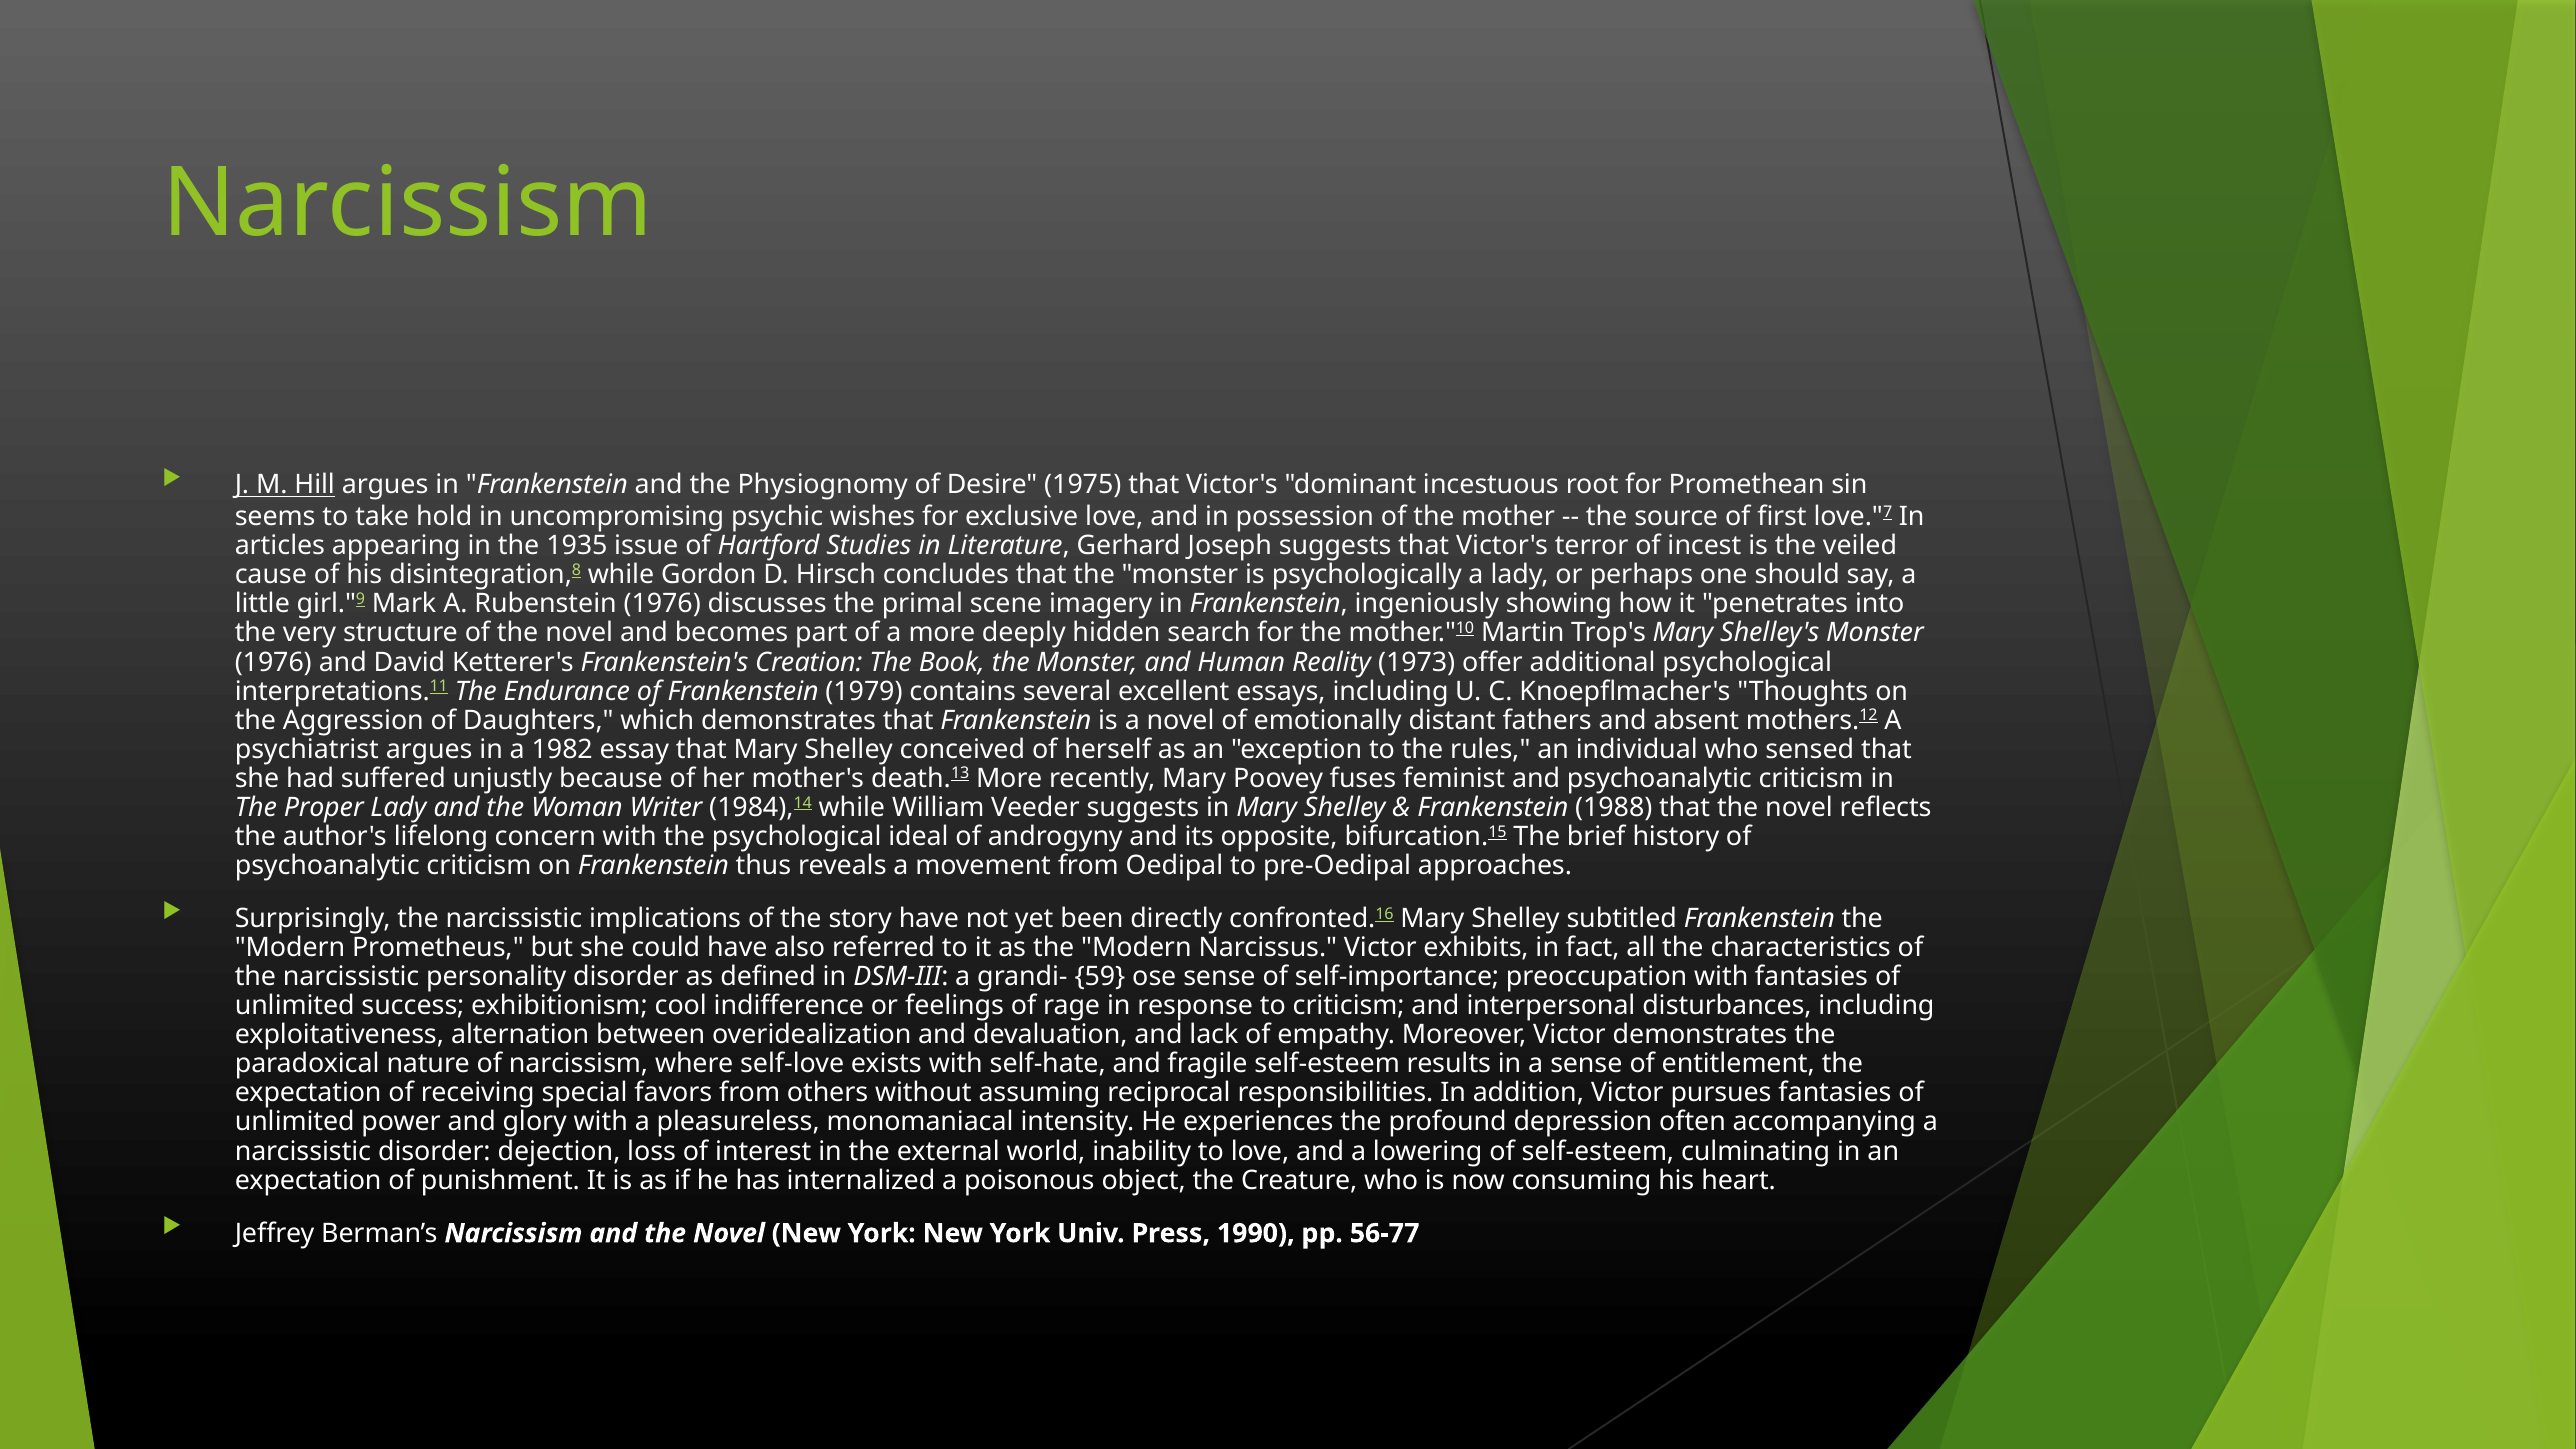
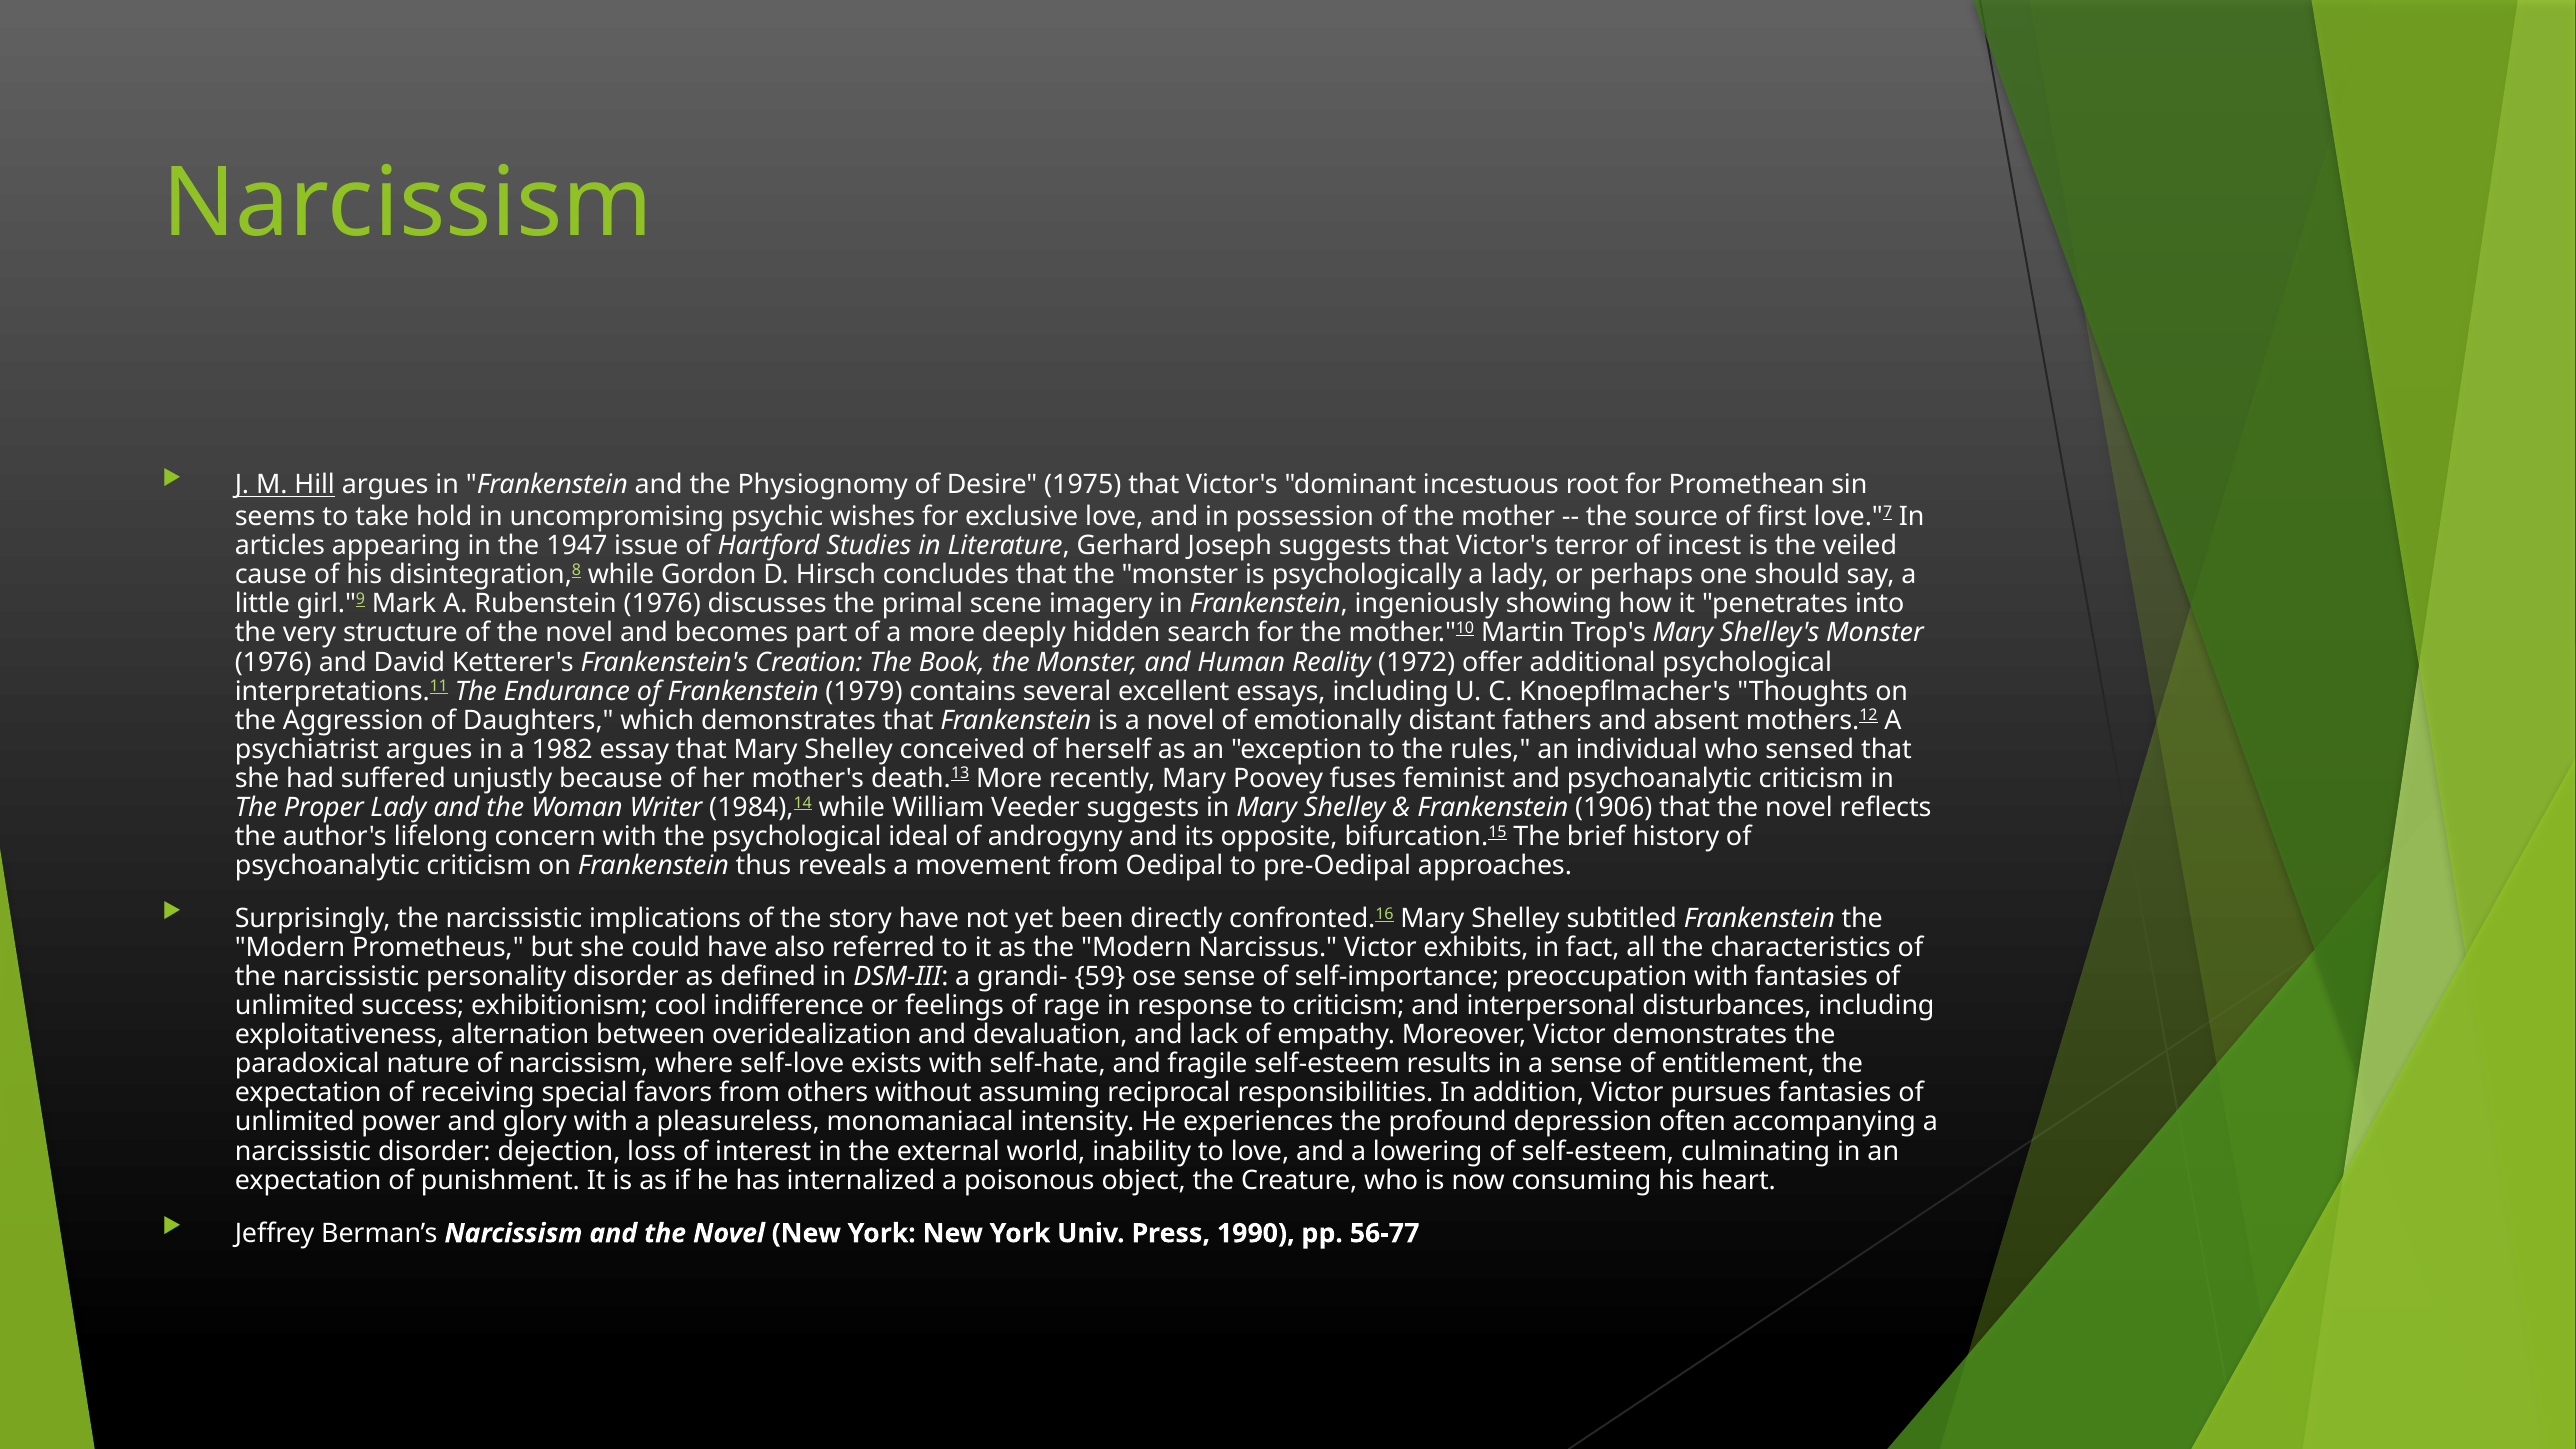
1935: 1935 -> 1947 (577, 546)
1973: 1973 -> 1972 (1417, 662)
1988: 1988 -> 1906 (1614, 807)
